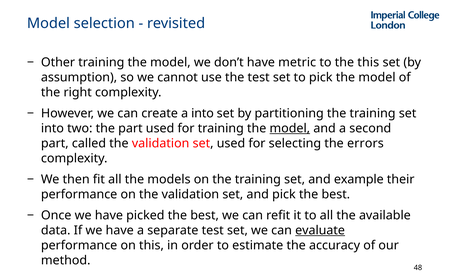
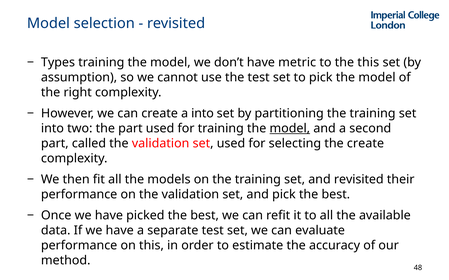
Other: Other -> Types (58, 63)
the errors: errors -> create (365, 144)
and example: example -> revisited (359, 180)
evaluate underline: present -> none (320, 231)
